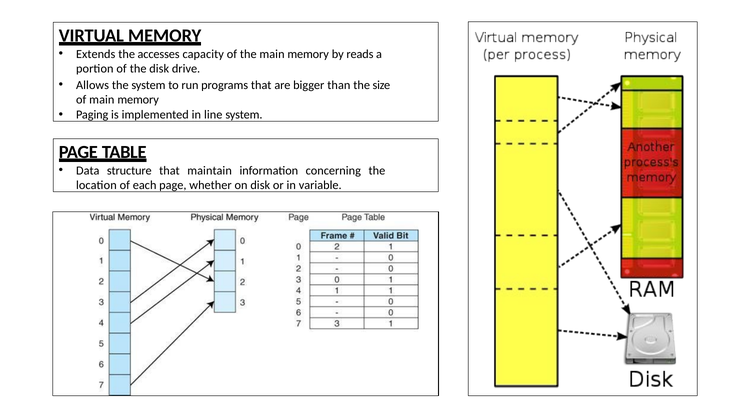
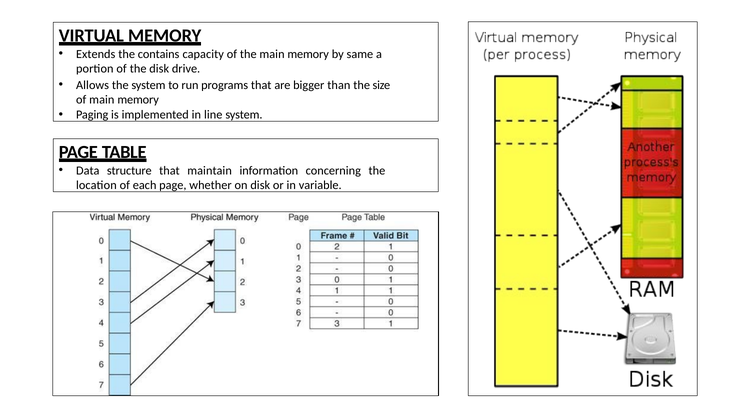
accesses: accesses -> contains (159, 54)
reads: reads -> same (360, 54)
